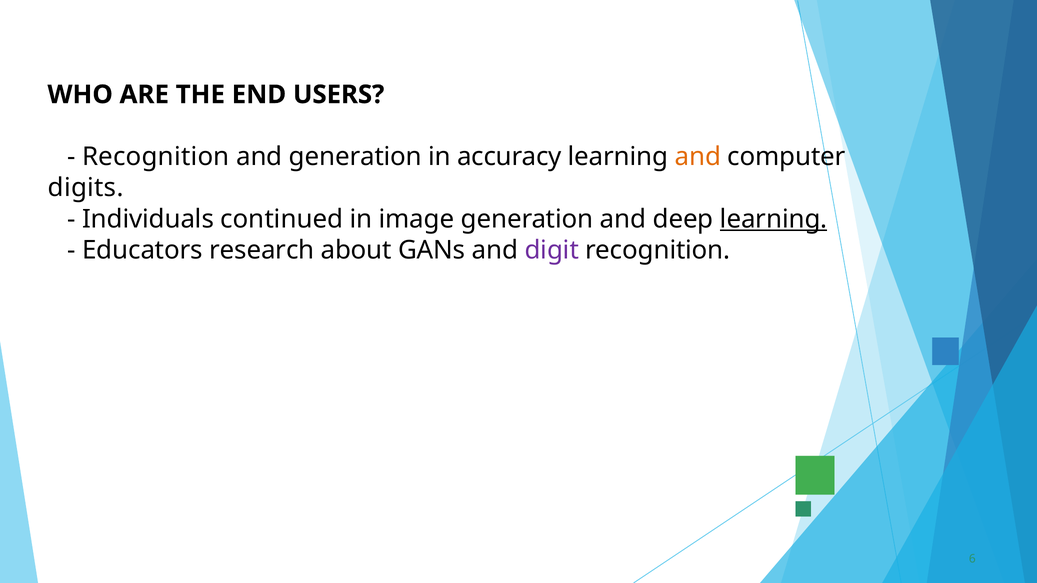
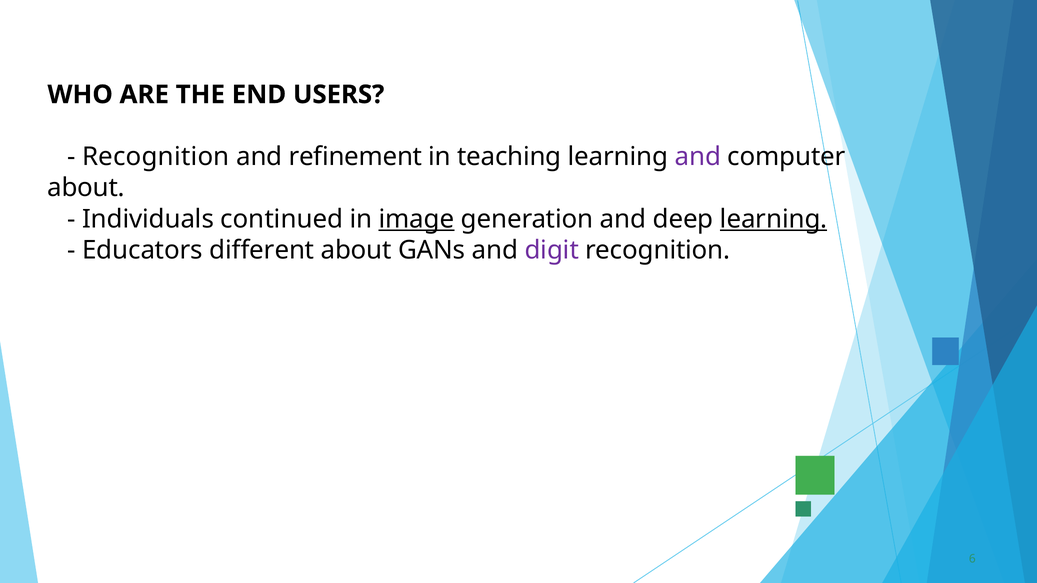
and generation: generation -> refinement (355, 157)
accuracy: accuracy -> teaching (509, 157)
and colour: orange -> purple (698, 157)
digits: digits -> about (86, 188)
image underline: none -> present (417, 219)
research: research -> different (262, 250)
